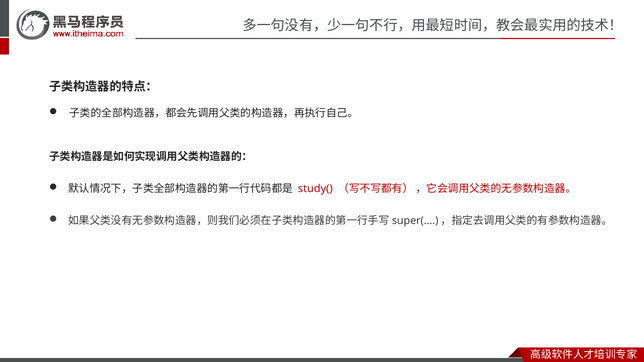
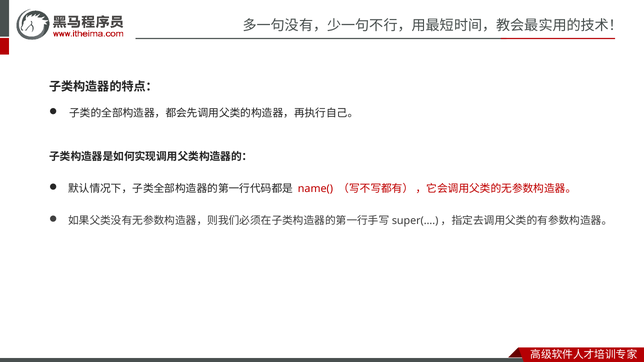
study(: study( -> name( (315, 189)
